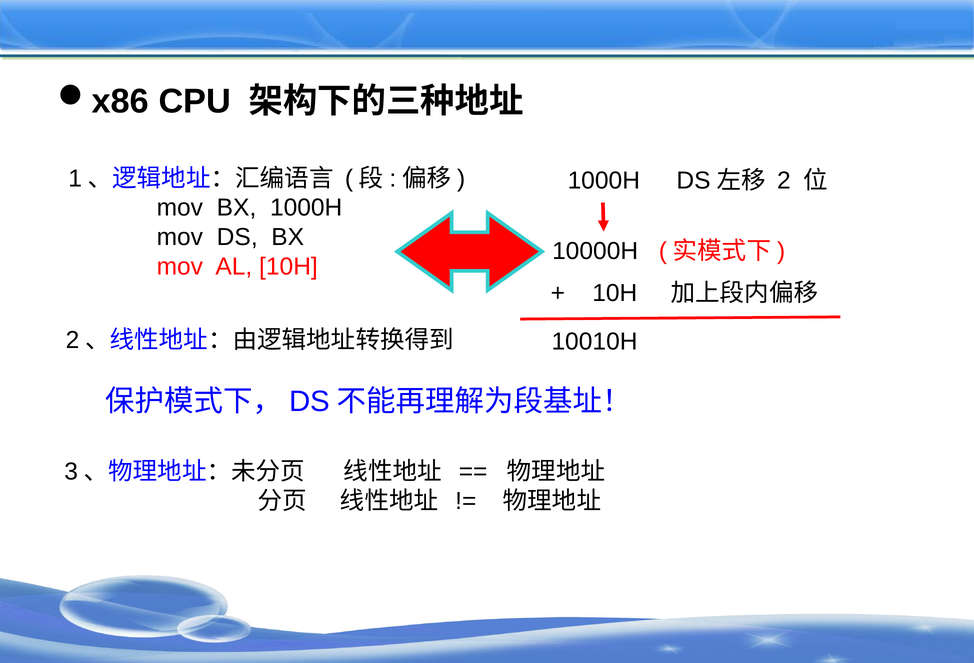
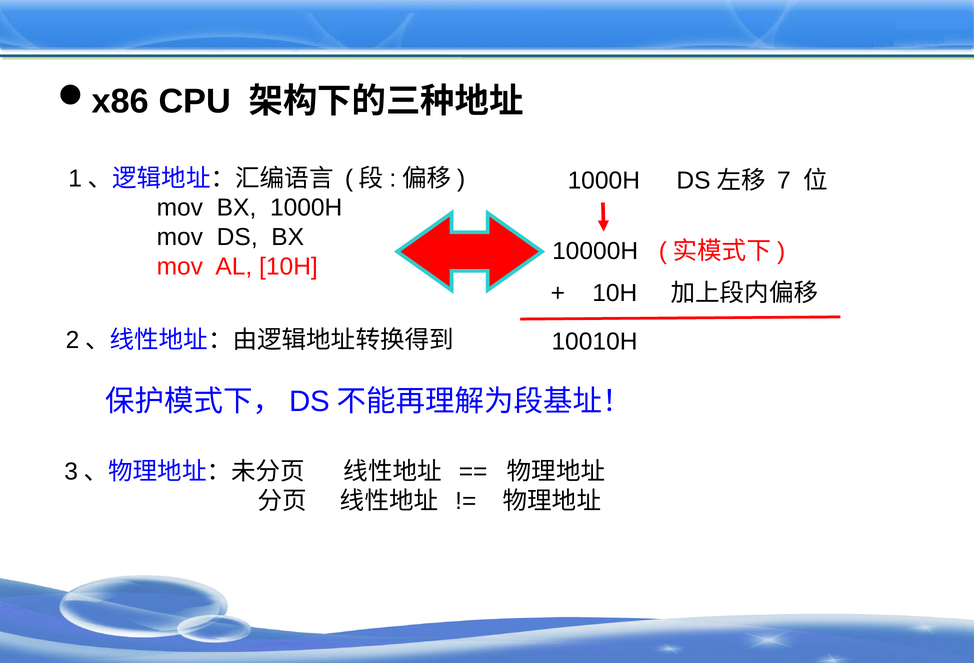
2: 2 -> 7 (784, 180)
